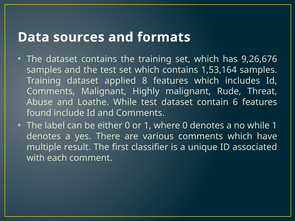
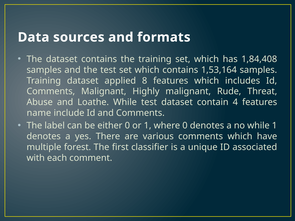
9,26,676: 9,26,676 -> 1,84,408 (259, 59)
6: 6 -> 4 (235, 102)
found: found -> name (39, 113)
result: result -> forest (78, 147)
